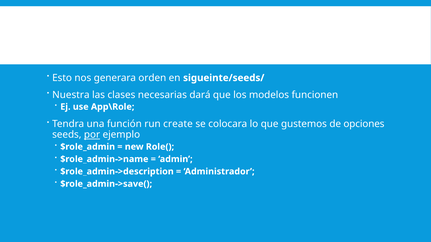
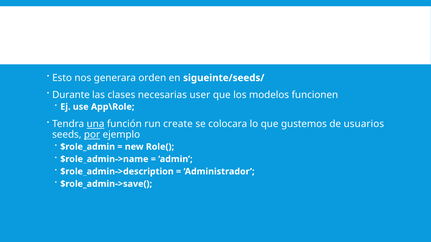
Nuestra: Nuestra -> Durante (71, 95)
dará: dará -> user (200, 95)
una underline: none -> present (95, 124)
opciones: opciones -> usuarios (364, 124)
